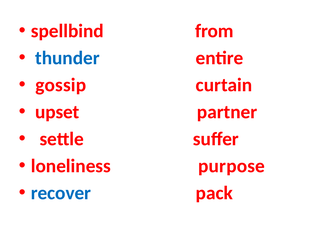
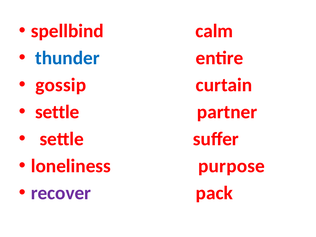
from: from -> calm (214, 31)
upset: upset -> settle (57, 112)
recover colour: blue -> purple (61, 193)
